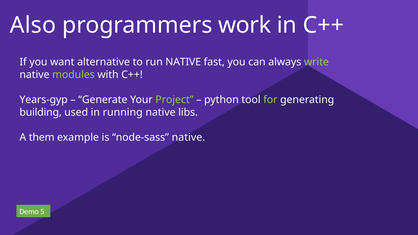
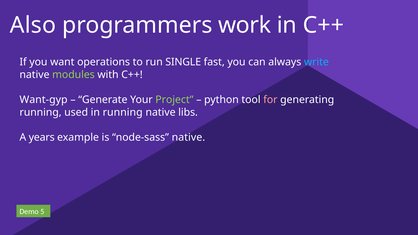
alternative: alternative -> operations (104, 62)
run NATIVE: NATIVE -> SINGLE (183, 62)
write colour: light green -> light blue (316, 62)
Years-gyp: Years-gyp -> Want-gyp (44, 100)
for colour: light green -> pink (270, 100)
building: building -> running (41, 112)
them: them -> years (42, 137)
